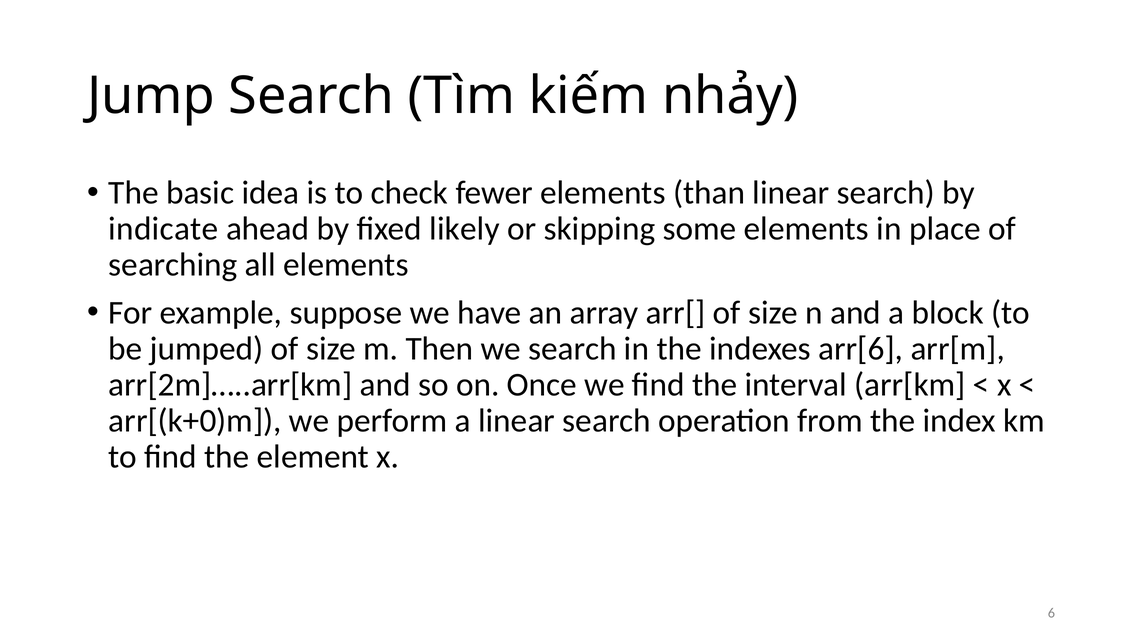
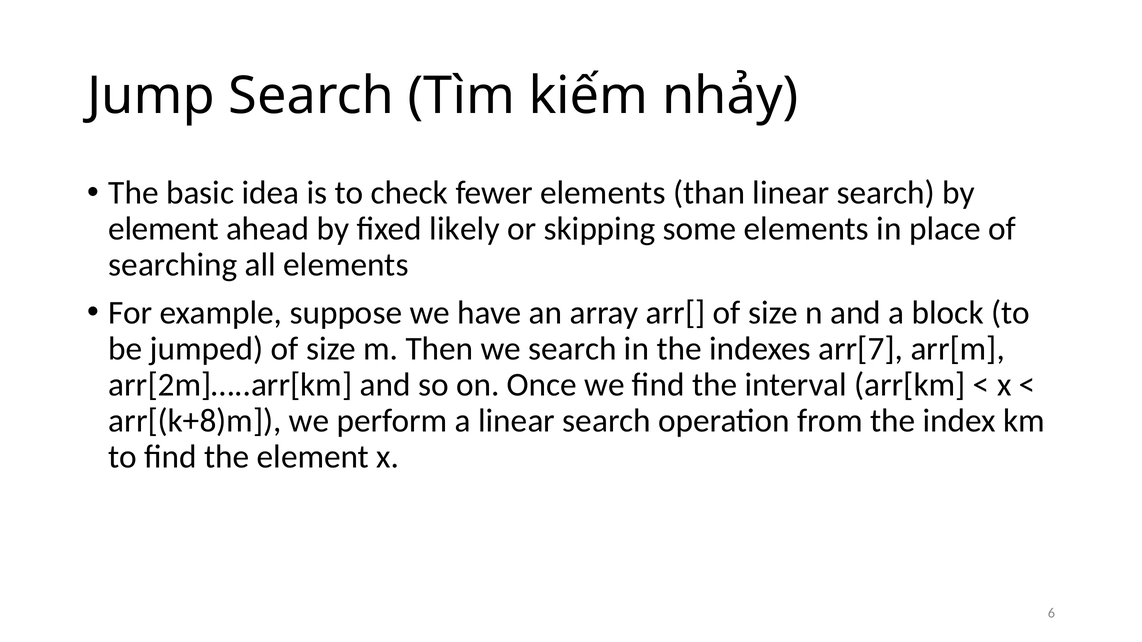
indicate: indicate -> element (164, 229)
arr[6: arr[6 -> arr[7 (861, 349)
arr[(k+0)m: arr[(k+0)m -> arr[(k+8)m (195, 421)
